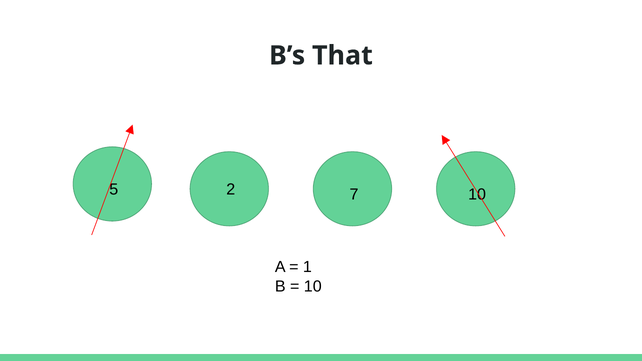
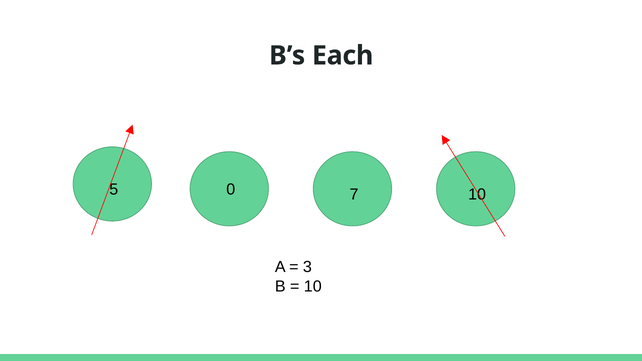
That: That -> Each (343, 56)
2: 2 -> 0 (231, 190)
1: 1 -> 3 (307, 267)
